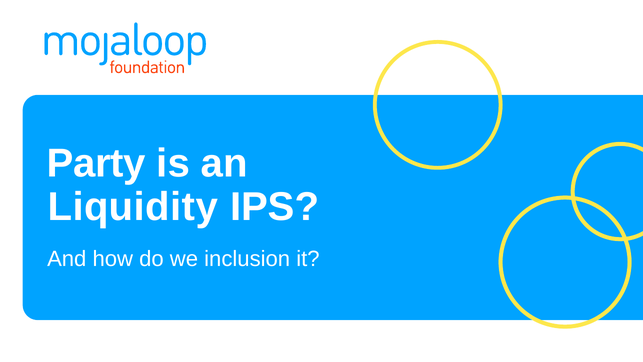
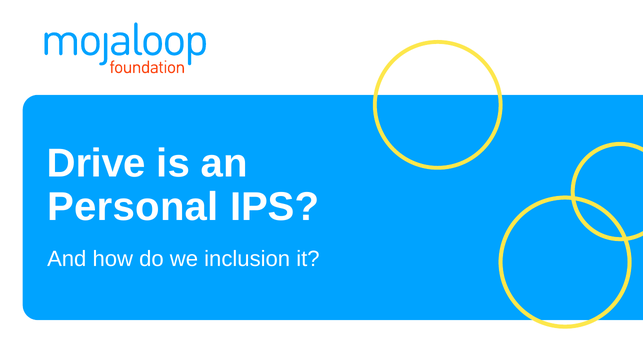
Party: Party -> Drive (96, 163)
Liquidity: Liquidity -> Personal (133, 207)
